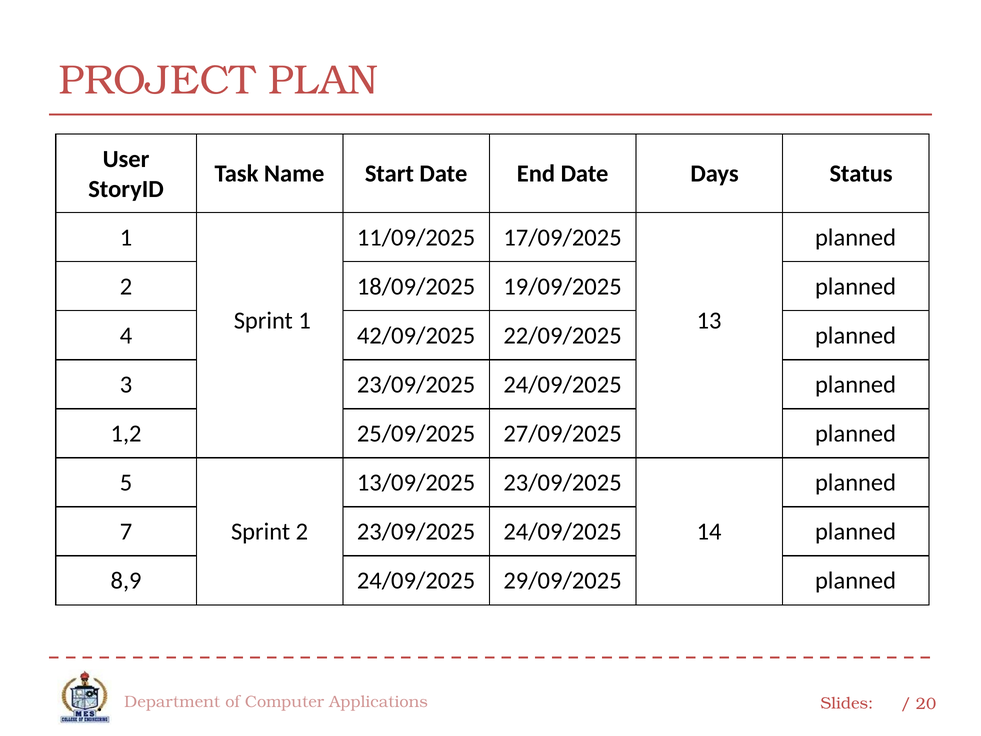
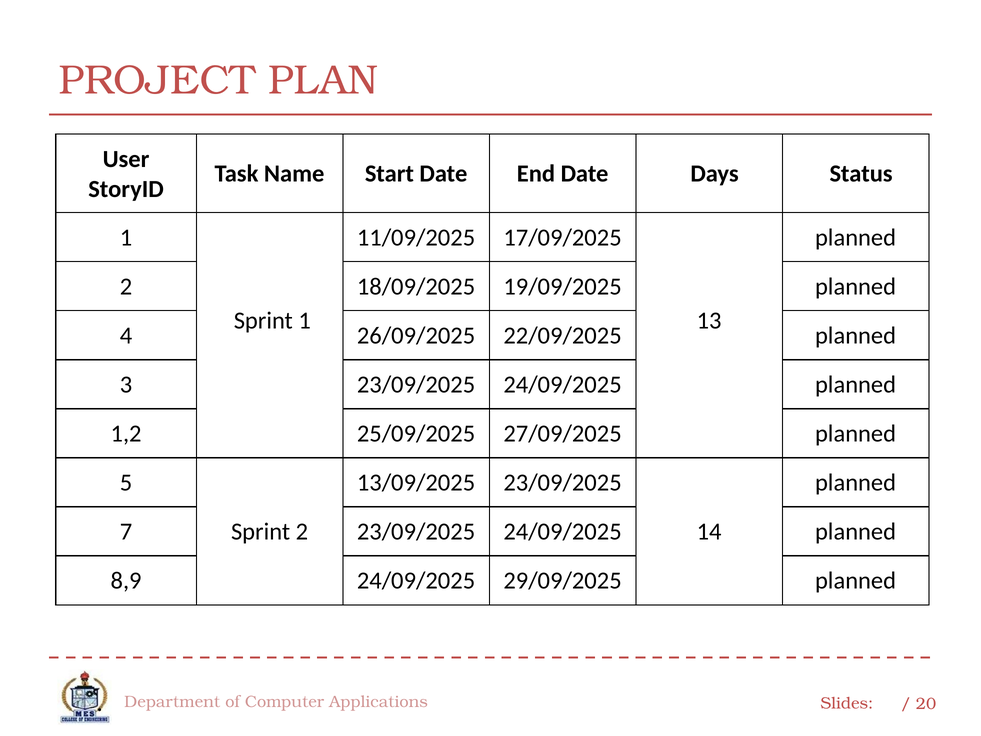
42/09/2025: 42/09/2025 -> 26/09/2025 (416, 336)
